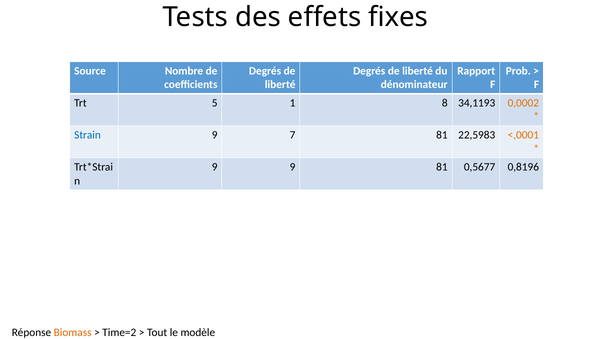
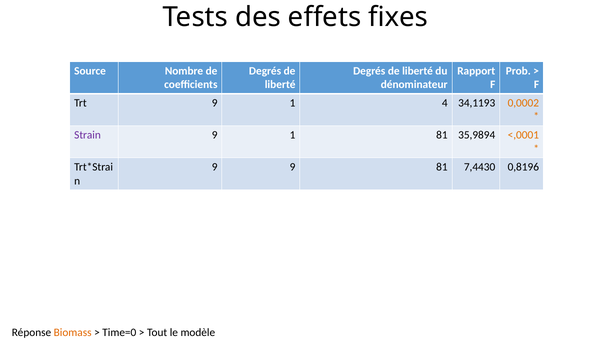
Trt 5: 5 -> 9 (215, 103)
8: 8 -> 4 (445, 103)
Strain colour: blue -> purple (88, 135)
7: 7 -> 1 (293, 135)
22,5983: 22,5983 -> 35,9894 (477, 135)
0,5677: 0,5677 -> 7,4430 (480, 167)
Time=2: Time=2 -> Time=0 (119, 332)
